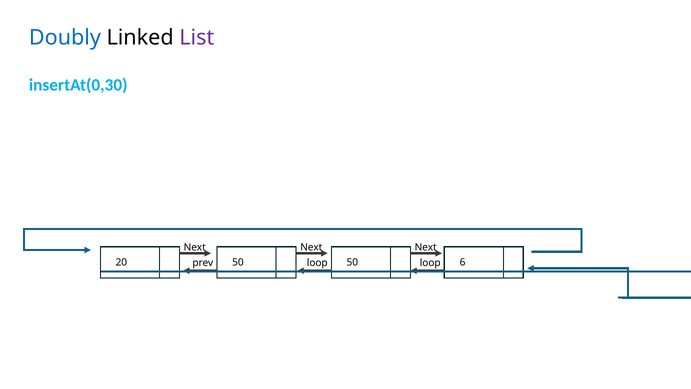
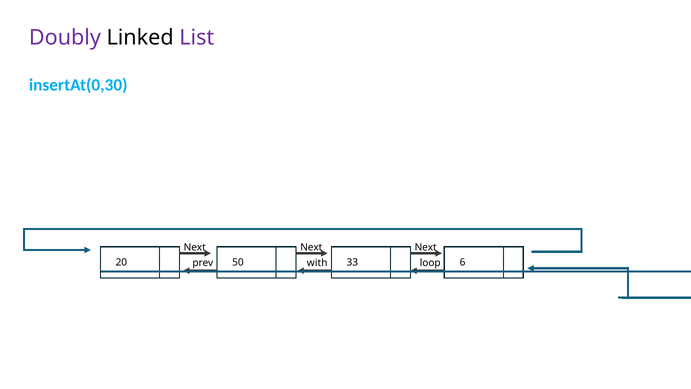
Doubly colour: blue -> purple (65, 38)
loop: loop -> with (317, 263)
prev 50: 50 -> 33 (352, 262)
